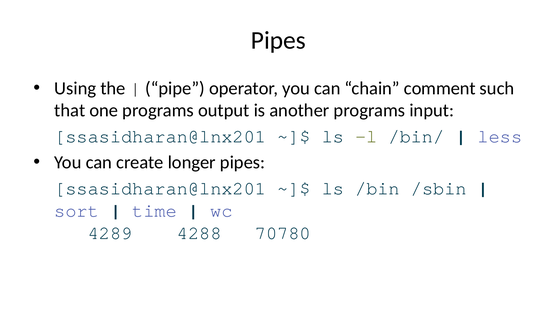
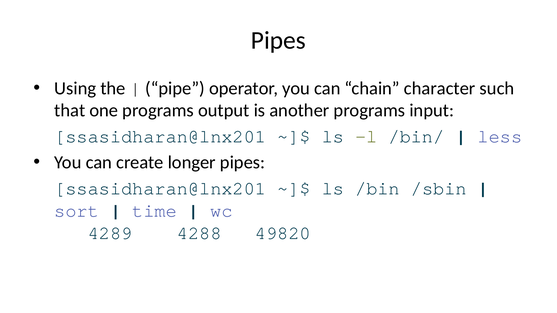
comment: comment -> character (440, 88)
70780: 70780 -> 49820 (283, 233)
